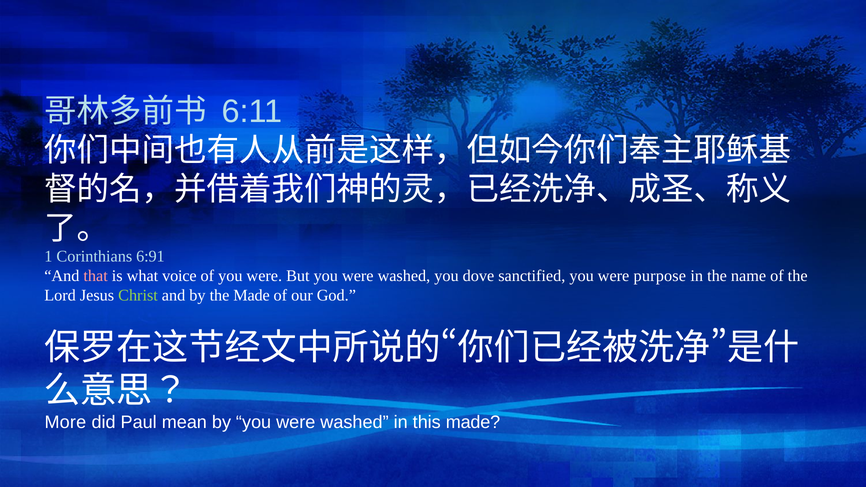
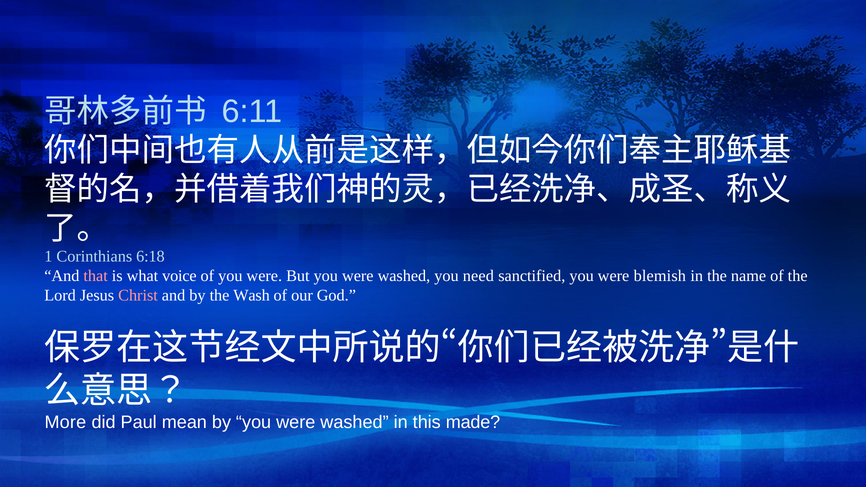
6:91: 6:91 -> 6:18 (150, 257)
dove: dove -> need (478, 276)
purpose: purpose -> blemish (660, 276)
Christ colour: light green -> pink (138, 296)
the Made: Made -> Wash (252, 296)
